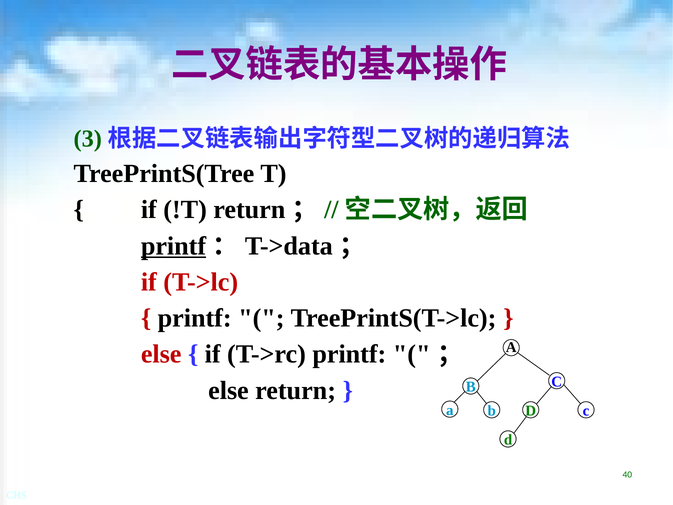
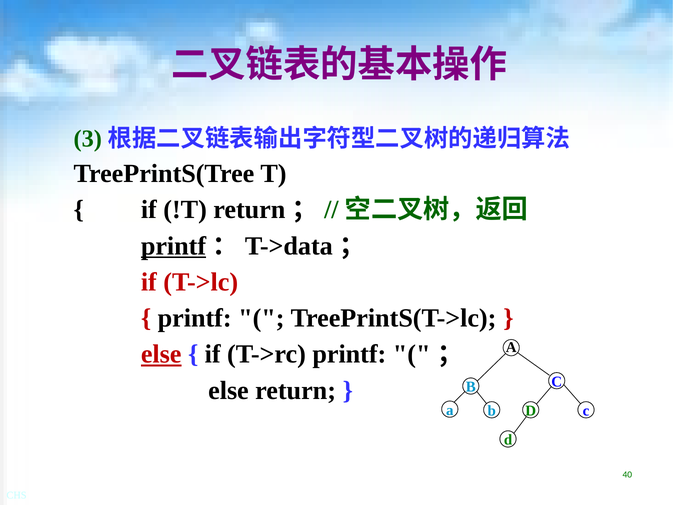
else underline: none -> present (161, 354)
